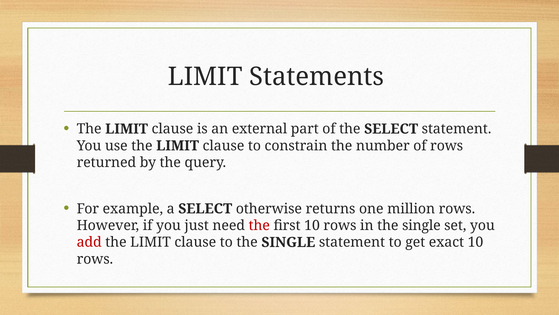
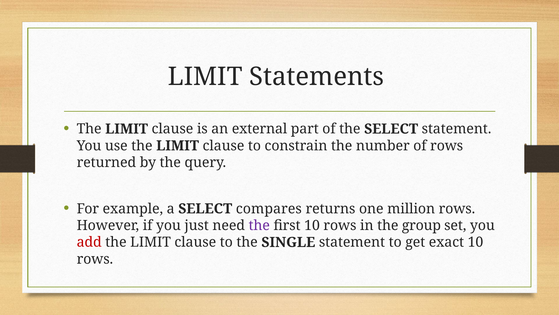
otherwise: otherwise -> compares (269, 208)
the colour: red -> purple (259, 225)
in the single: single -> group (421, 225)
